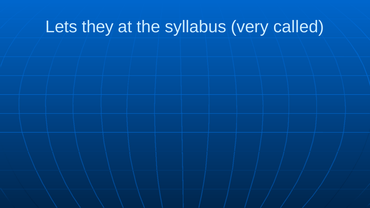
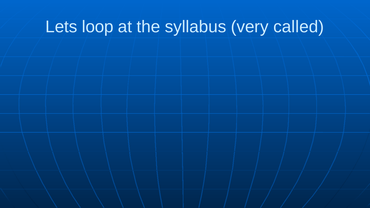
they: they -> loop (98, 27)
